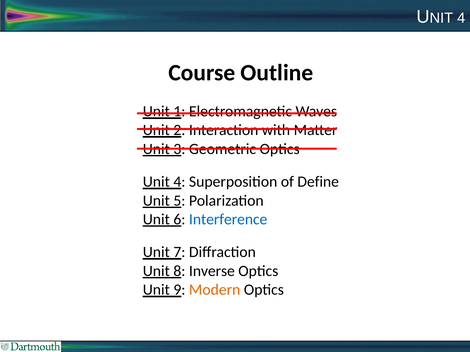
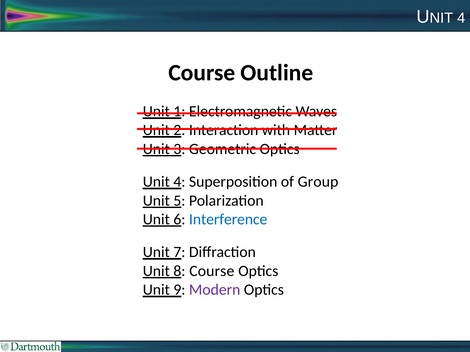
Define: Define -> Group (318, 182)
8 Inverse: Inverse -> Course (212, 271)
Modern colour: orange -> purple (215, 290)
